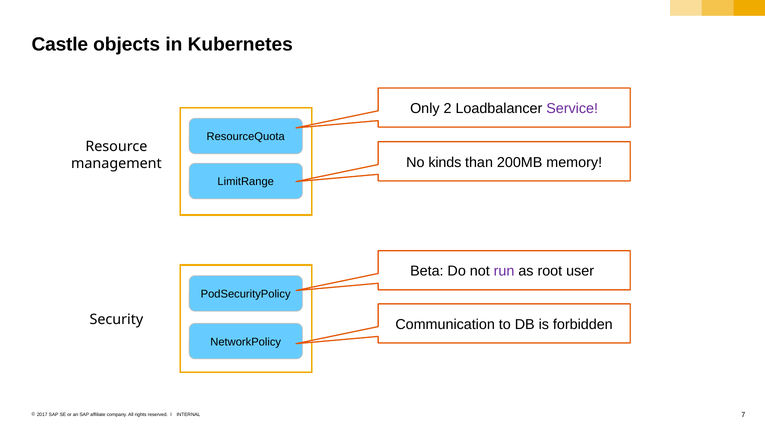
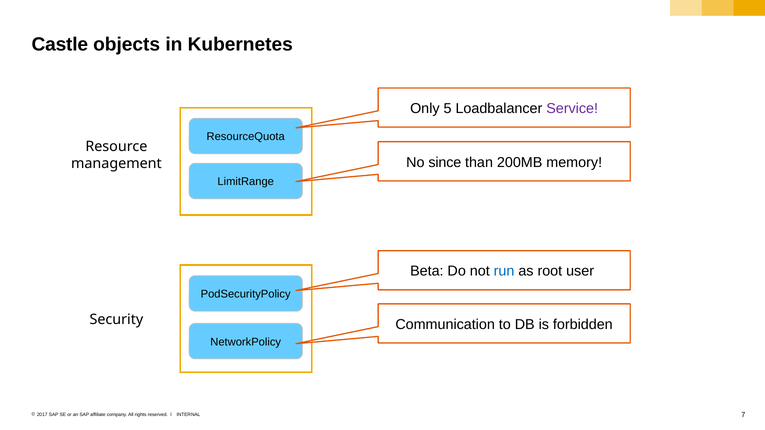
2: 2 -> 5 (448, 109)
kinds: kinds -> since (445, 162)
run colour: purple -> blue (504, 271)
